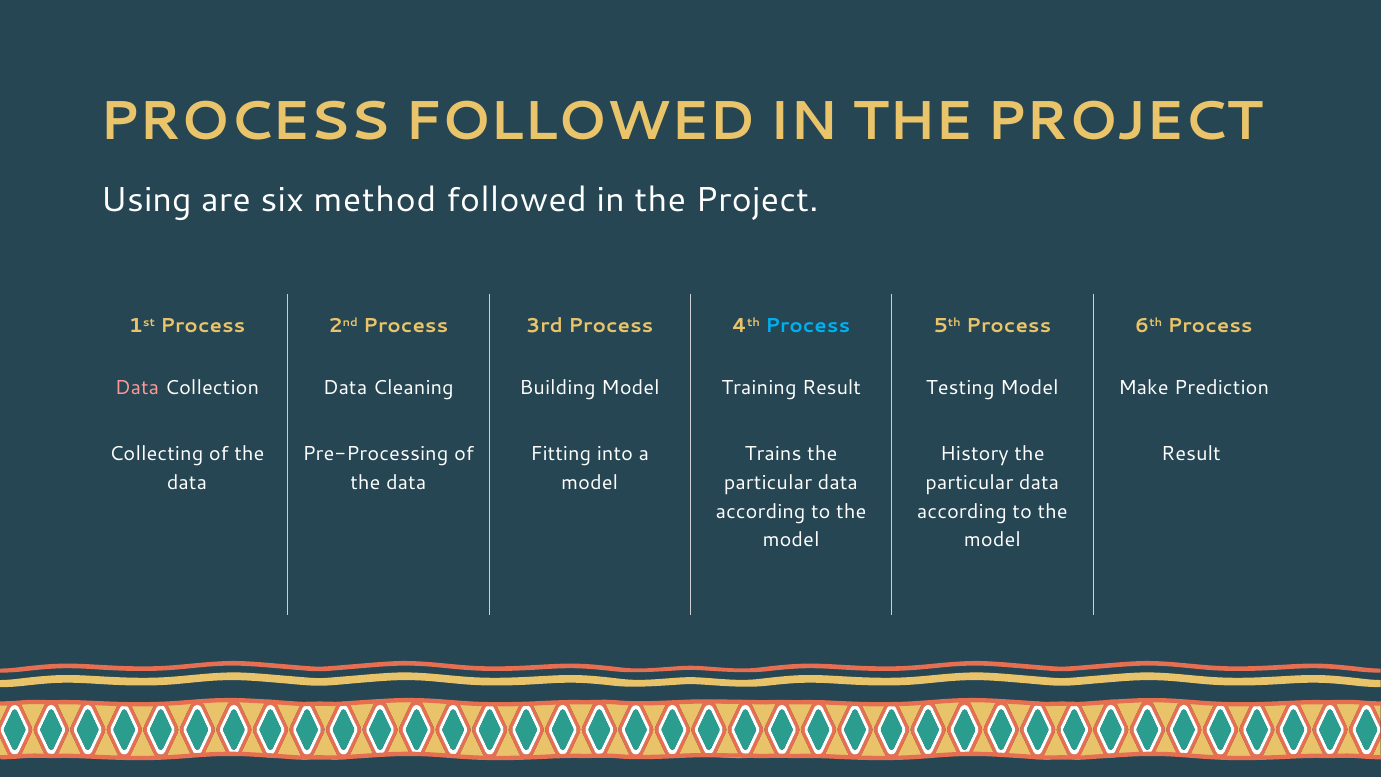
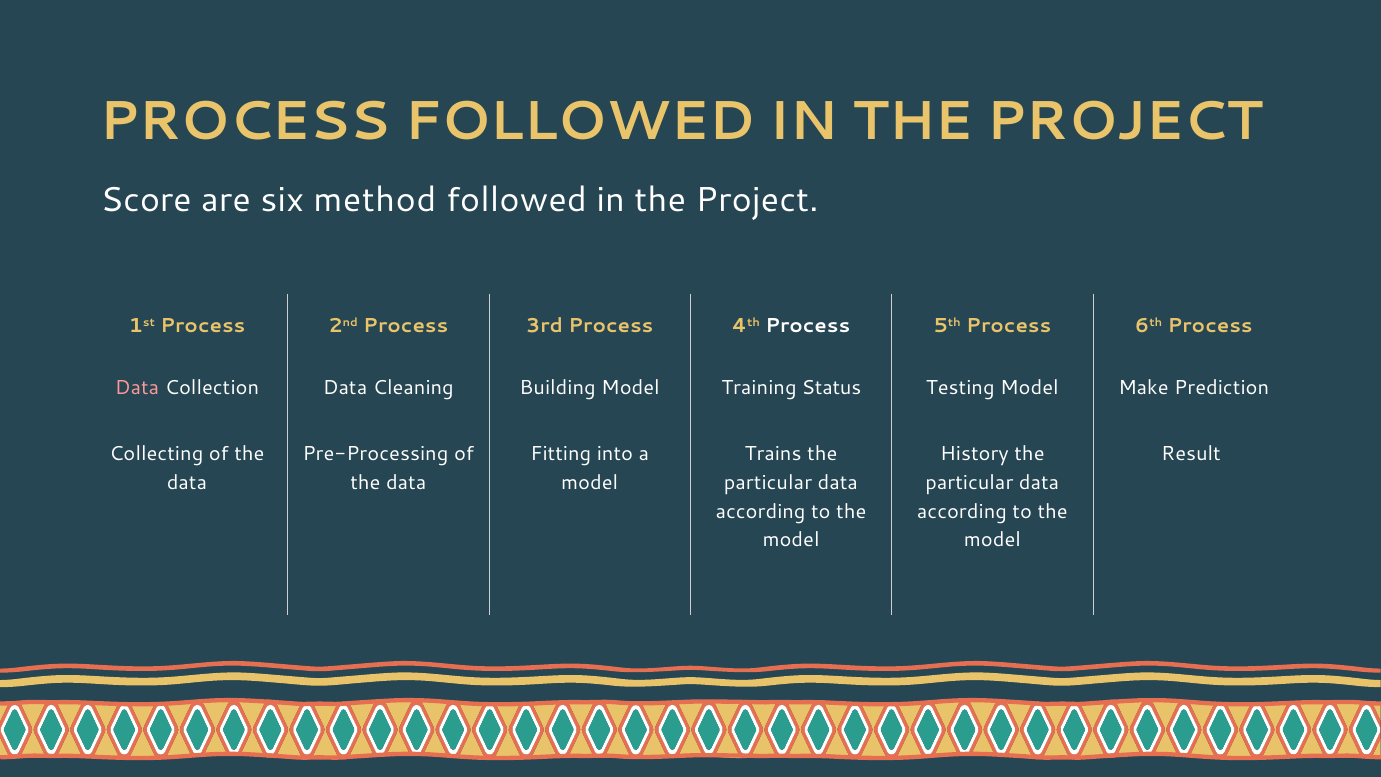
Using: Using -> Score (146, 200)
Process colour: light blue -> white (808, 326)
Training Result: Result -> Status (832, 388)
